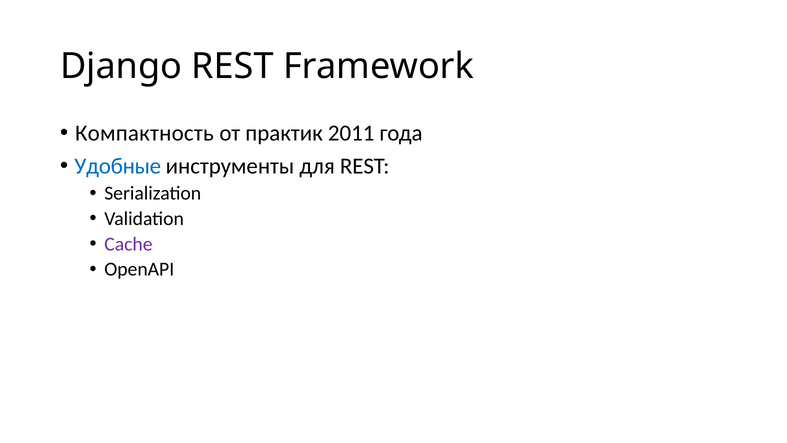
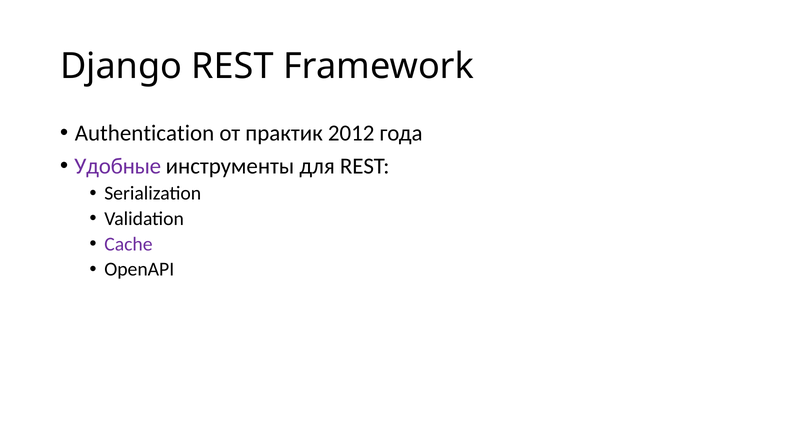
Компактность: Компактность -> Authentication (144, 133)
2011: 2011 -> 2012 (351, 133)
Удобные colour: blue -> purple (118, 166)
